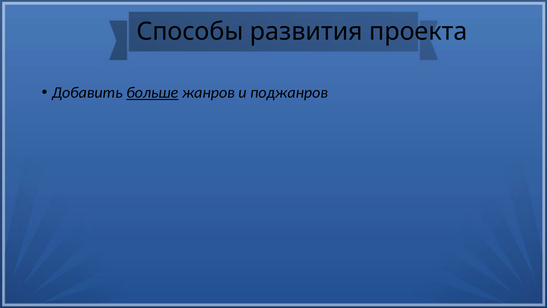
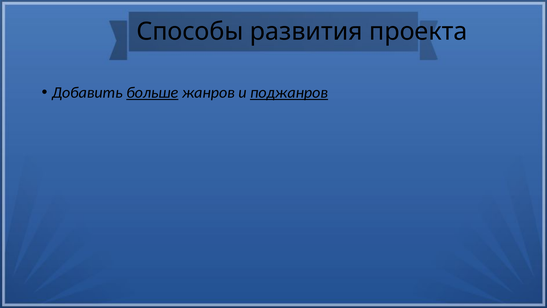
поджанров underline: none -> present (289, 92)
